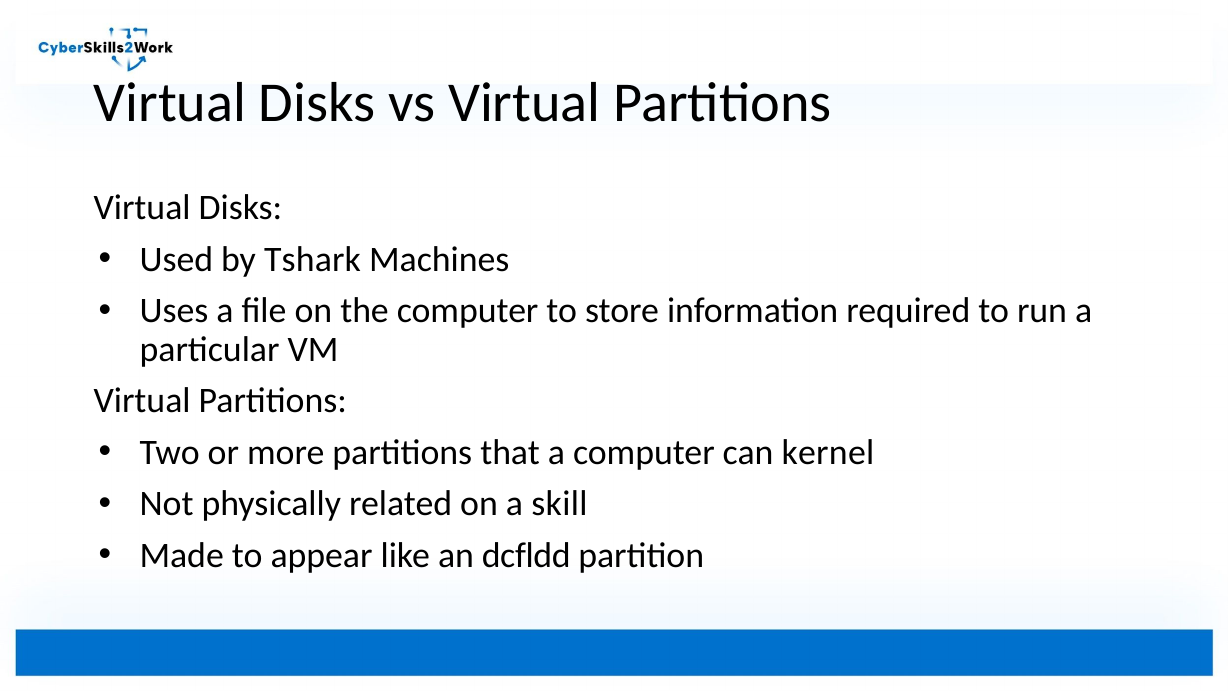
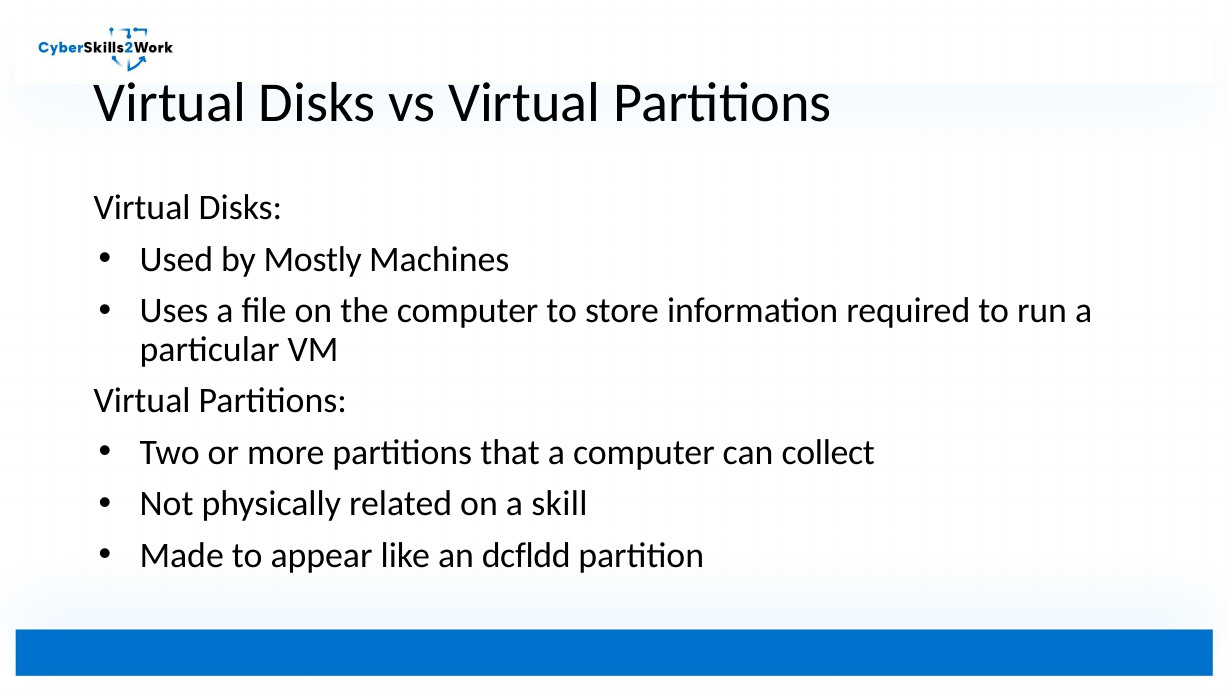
Tshark: Tshark -> Mostly (313, 259)
kernel: kernel -> collect (828, 452)
